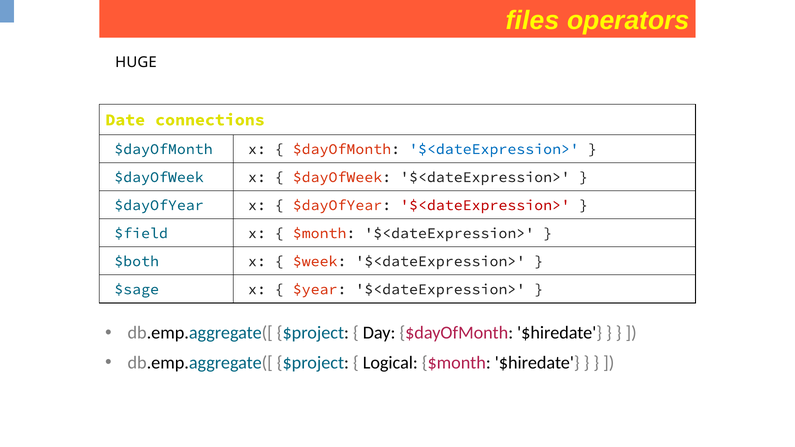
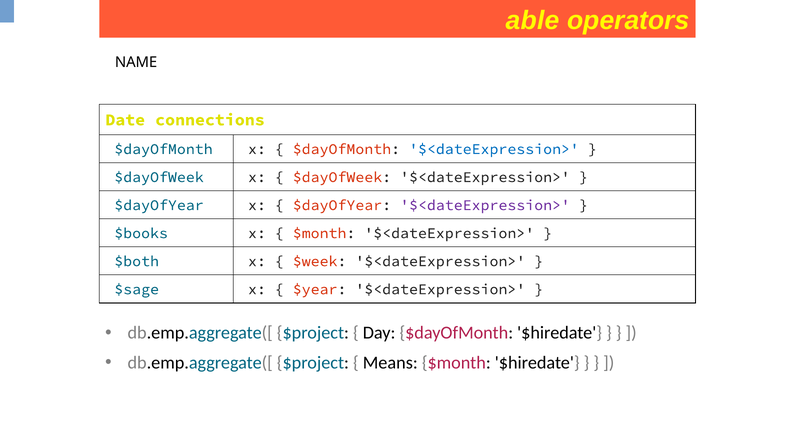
files: files -> able (533, 21)
HUGE: HUGE -> NAME (136, 63)
$<dateExpression> colour: red -> purple (485, 205)
$field: $field -> $books (141, 233)
Logical: Logical -> Means (390, 363)
